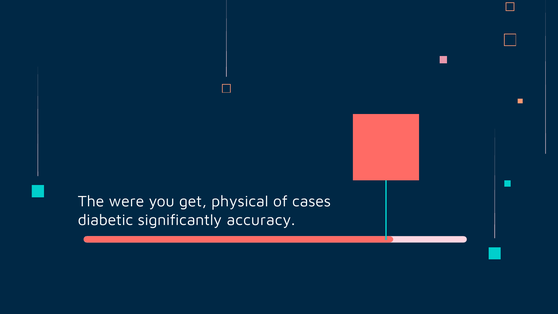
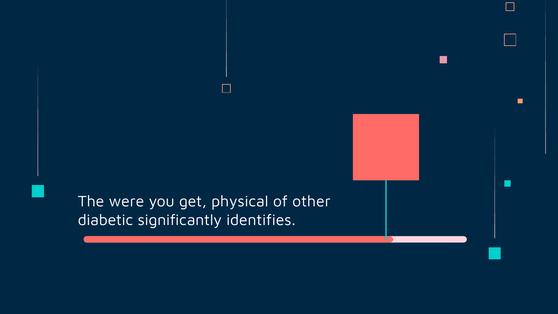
cases: cases -> other (311, 201)
accuracy: accuracy -> identifies (261, 220)
